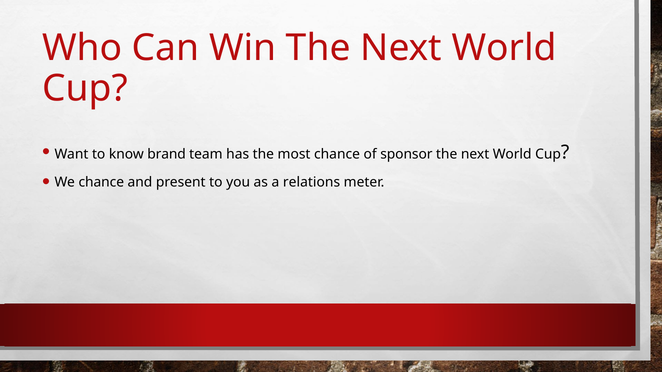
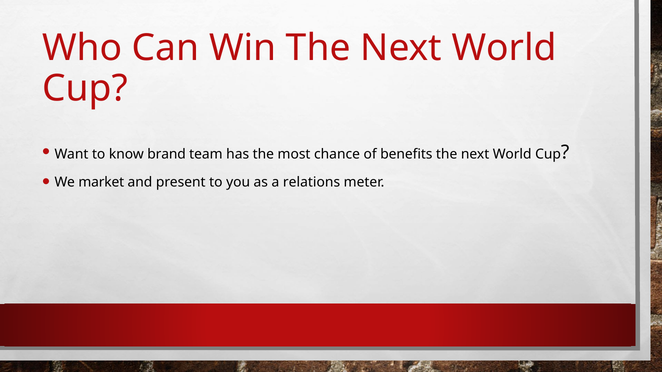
sponsor: sponsor -> benefits (406, 155)
We chance: chance -> market (101, 182)
